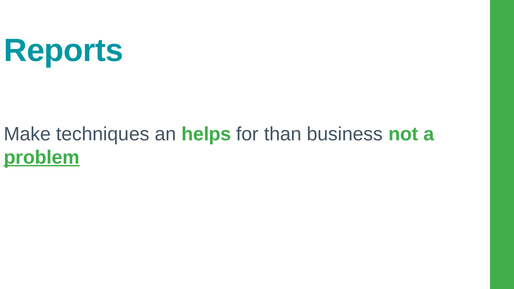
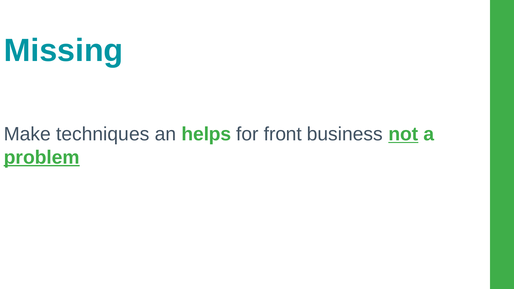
Reports: Reports -> Missing (64, 50)
than: than -> front (283, 134)
not underline: none -> present (403, 134)
